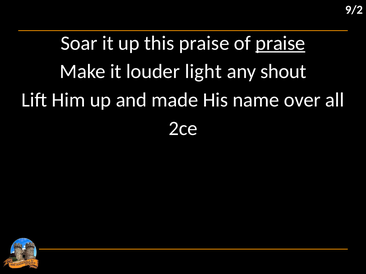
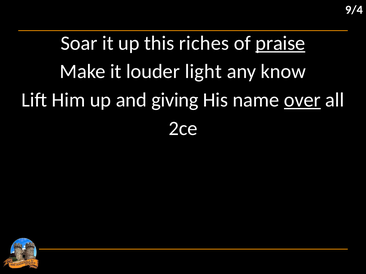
9/2: 9/2 -> 9/4 (354, 10)
this praise: praise -> riches (204, 43)
shout: shout -> know (283, 72)
made: made -> giving (175, 100)
over underline: none -> present (302, 100)
